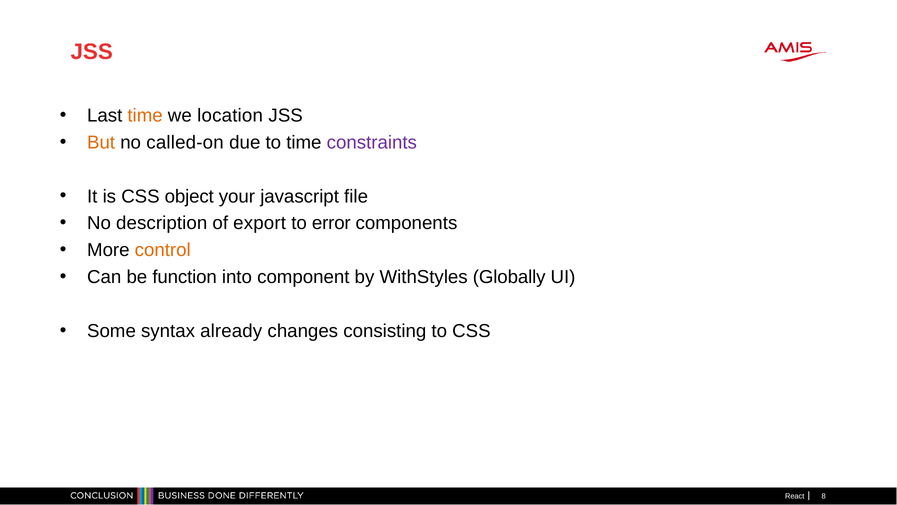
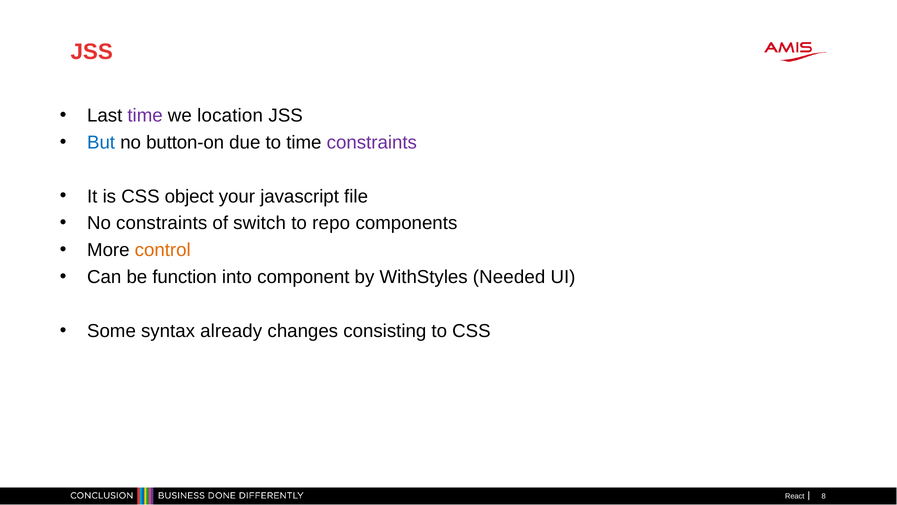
time colour: orange -> purple (145, 115)
But colour: orange -> blue (101, 142)
called-on: called-on -> button-on (185, 142)
No description: description -> constraints (162, 223)
export: export -> switch (260, 223)
error: error -> repo (331, 223)
Globally: Globally -> Needed (509, 277)
